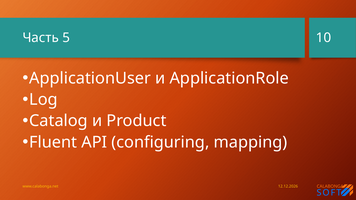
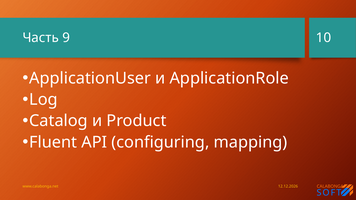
5: 5 -> 9 (66, 38)
